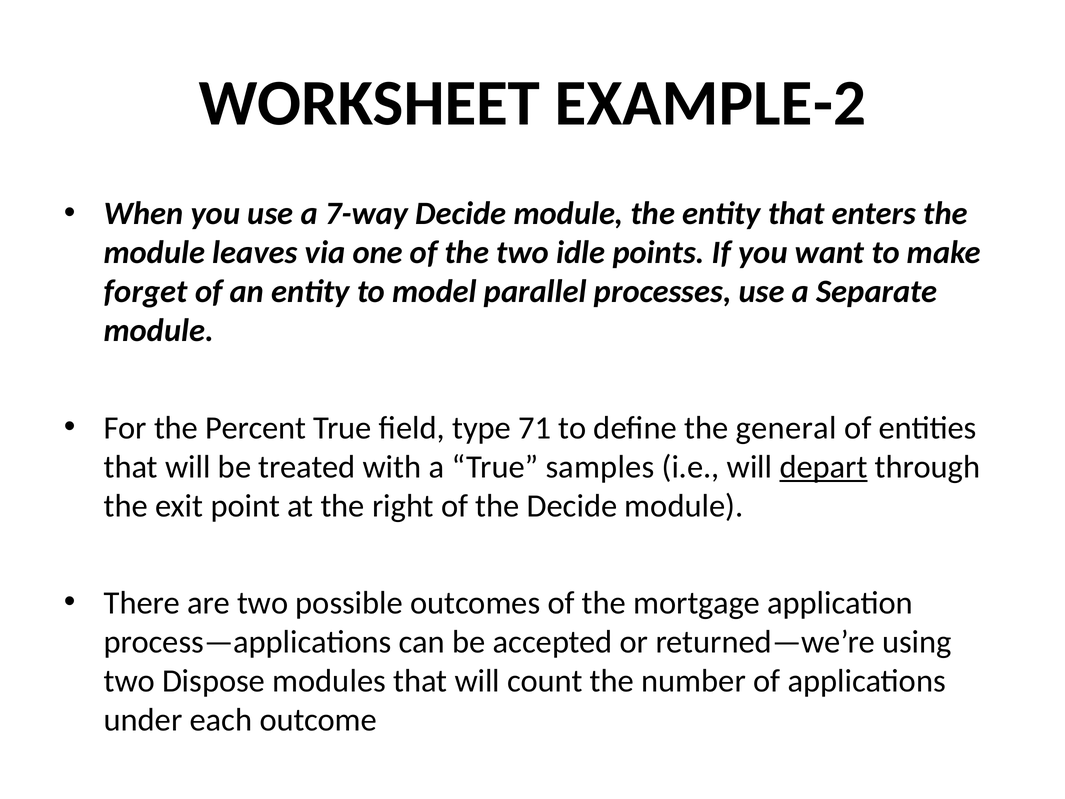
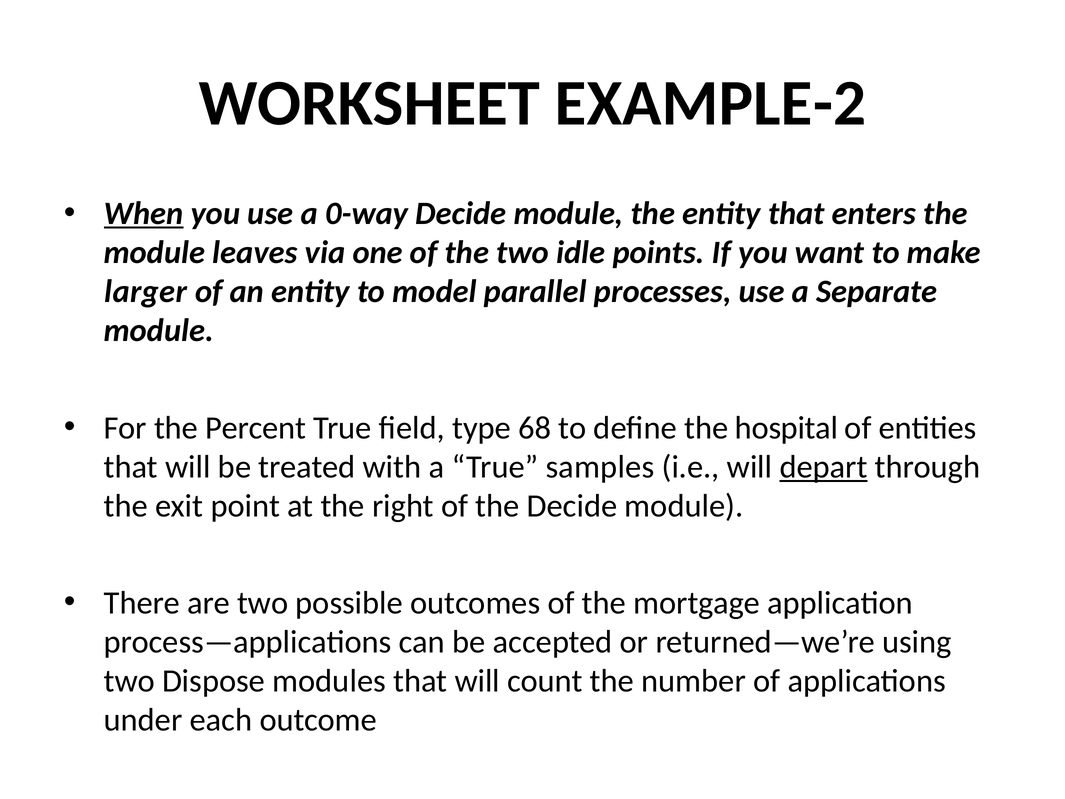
When underline: none -> present (144, 213)
7-way: 7-way -> 0-way (367, 213)
forget: forget -> larger (146, 292)
71: 71 -> 68 (535, 428)
general: general -> hospital (786, 428)
